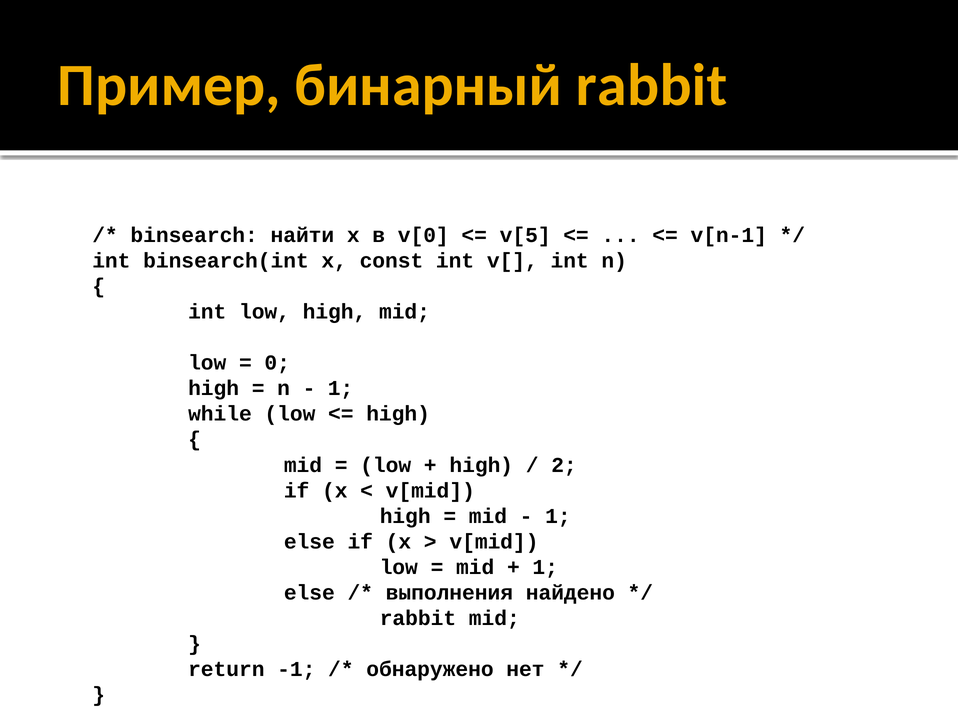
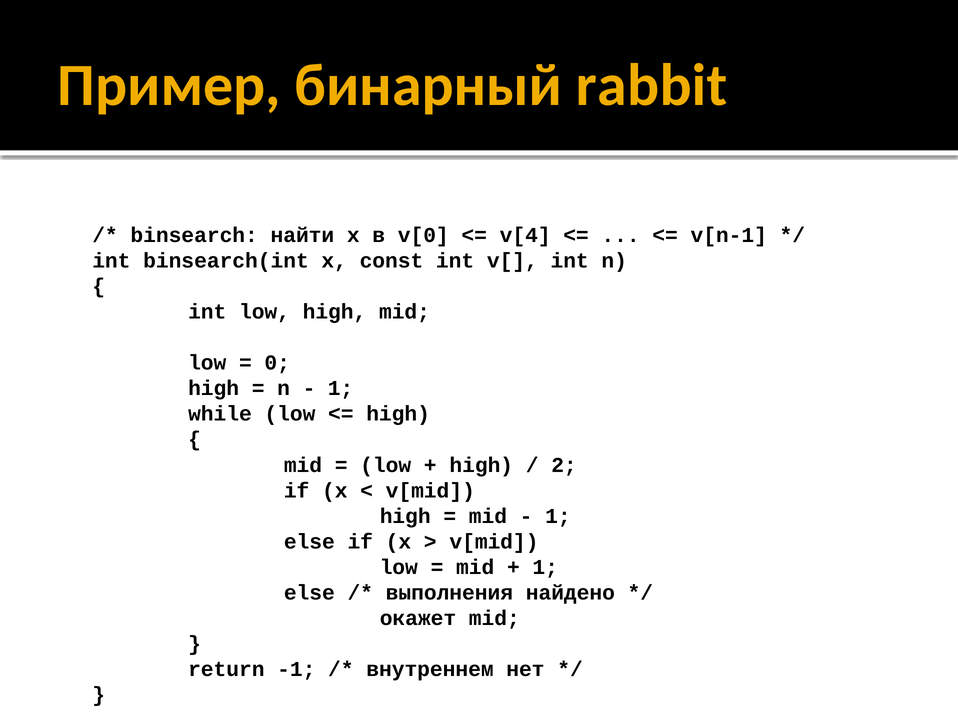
v[5: v[5 -> v[4 (525, 235)
rabbit: rabbit -> окажет (418, 618)
обнаружено: обнаружено -> внутреннем (430, 669)
